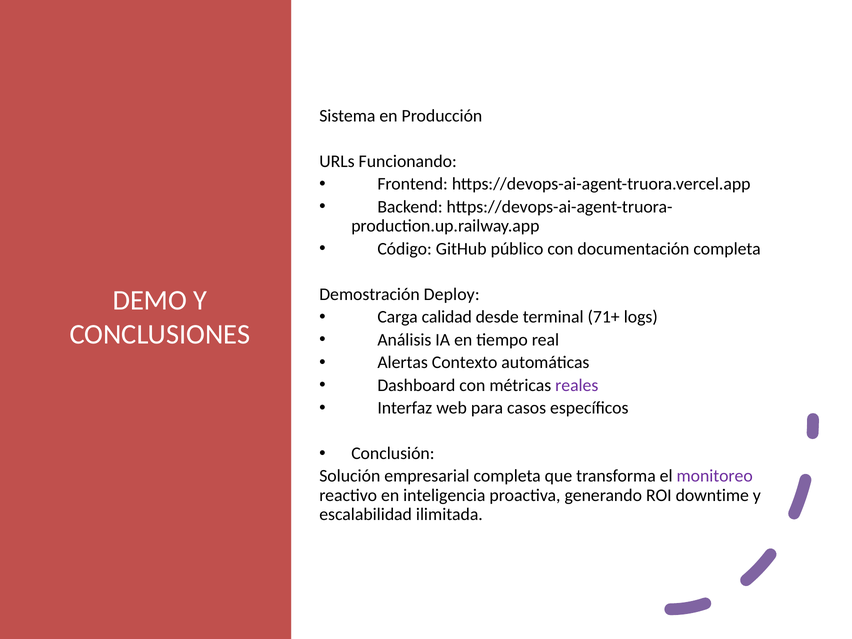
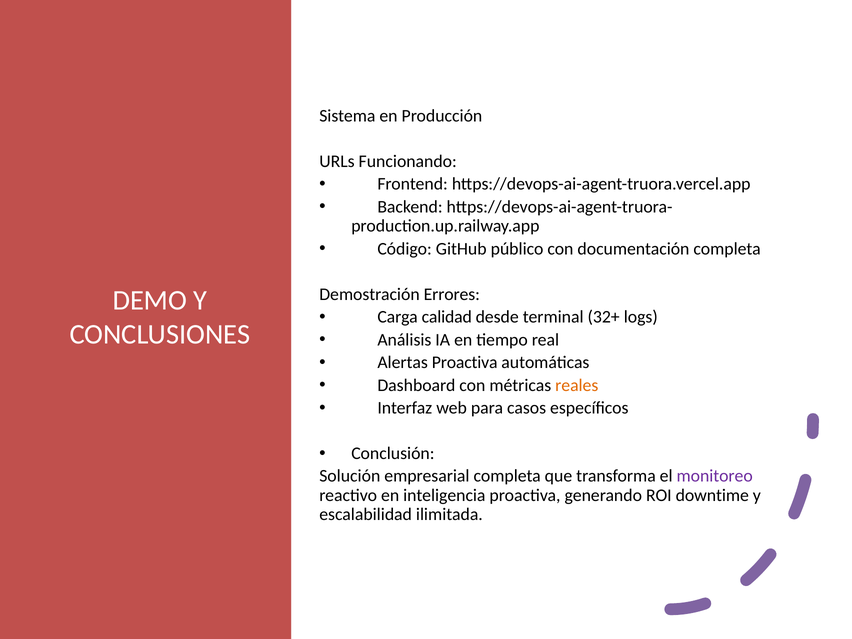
Deploy: Deploy -> Errores (452, 294)
71+: 71+ -> 32+ (604, 317)
Contexto: Contexto -> Proactiva (465, 362)
reales colour: purple -> orange (577, 385)
